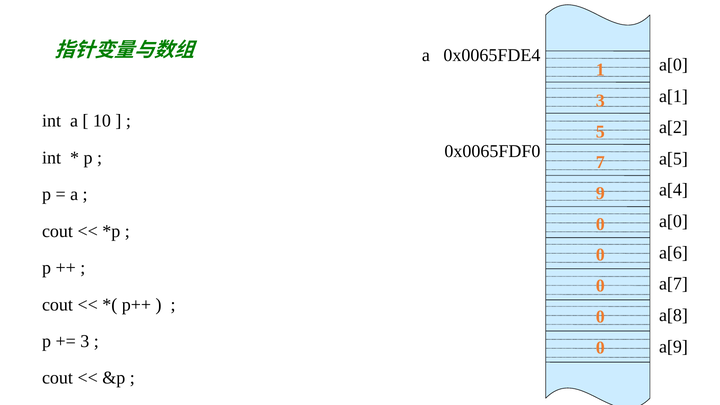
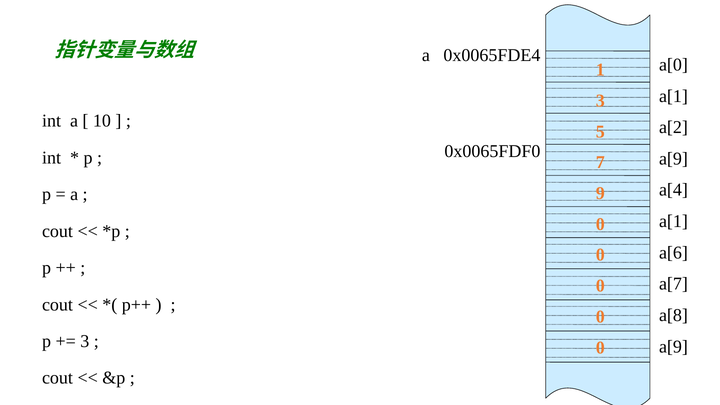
a[5: a[5 -> a[9 (674, 159)
a[0: a[0 -> a[1 (674, 221)
